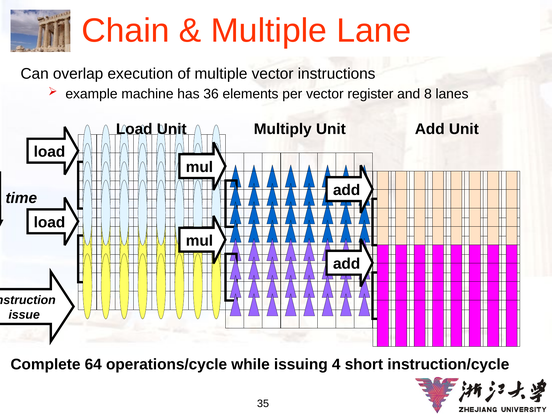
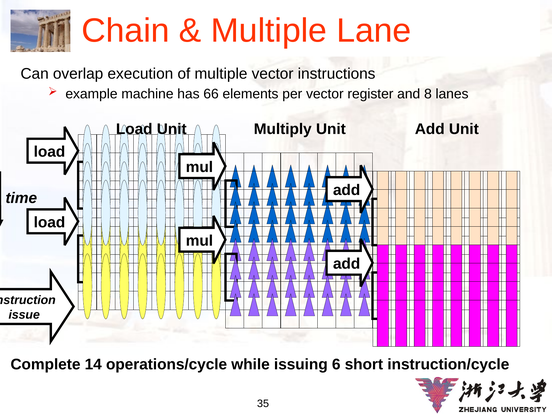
36: 36 -> 66 (211, 94)
64: 64 -> 14 (93, 364)
4: 4 -> 6 (336, 364)
